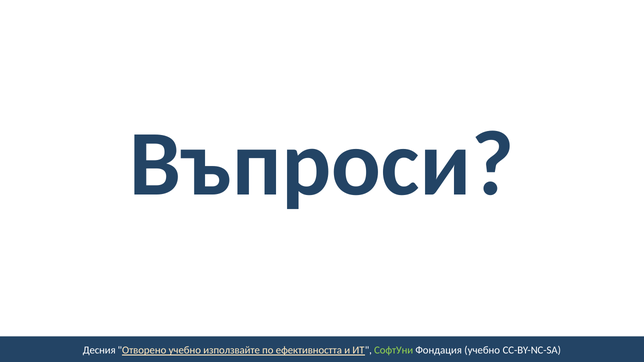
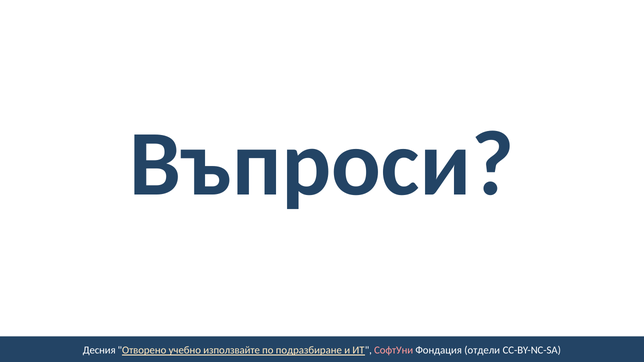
ефективността: ефективността -> подразбиране (309, 351)
СофтУни colour: light green -> pink (394, 351)
Фондация учебно: учебно -> отдели (482, 351)
